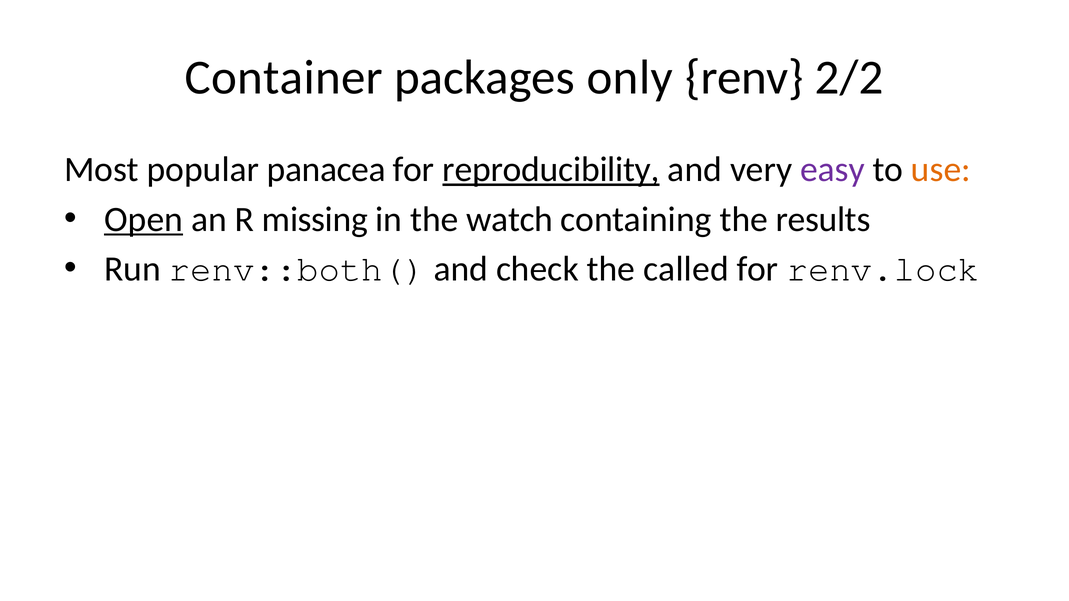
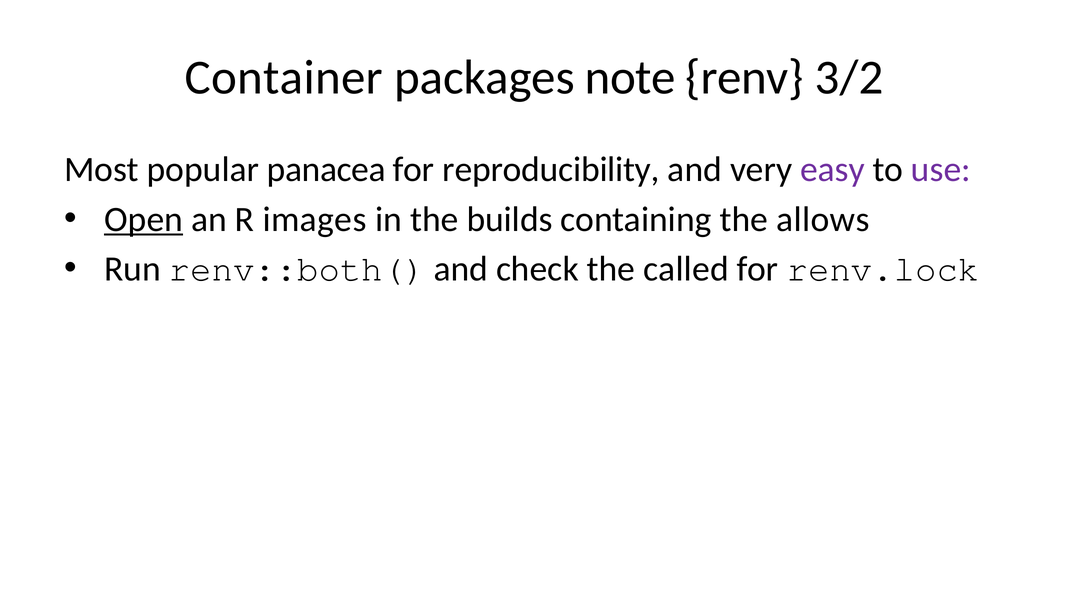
only: only -> note (630, 78)
2/2: 2/2 -> 3/2 (849, 78)
reproducibility underline: present -> none (551, 170)
use colour: orange -> purple (941, 170)
missing: missing -> images (315, 219)
watch: watch -> builds (510, 219)
results: results -> allows (823, 219)
